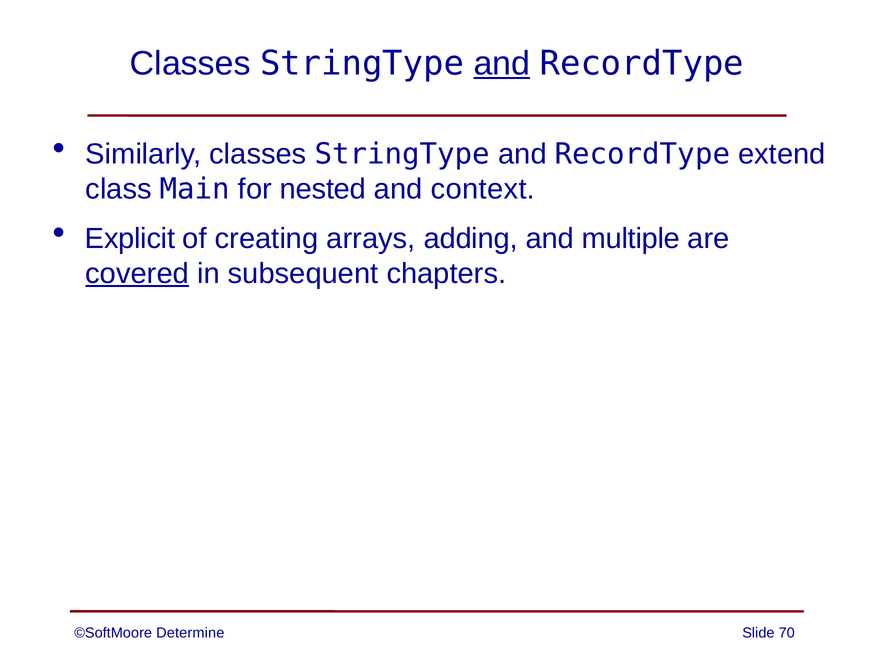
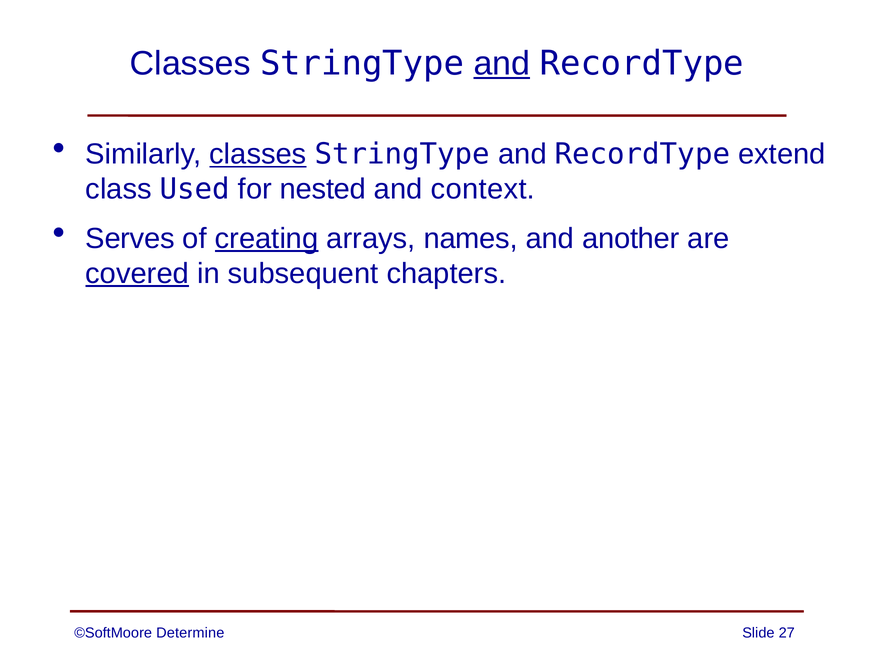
classes underline: none -> present (258, 154)
Main: Main -> Used (195, 189)
Explicit: Explicit -> Serves (130, 239)
creating underline: none -> present (267, 239)
adding: adding -> names (471, 239)
multiple: multiple -> another (631, 239)
70: 70 -> 27 (787, 633)
